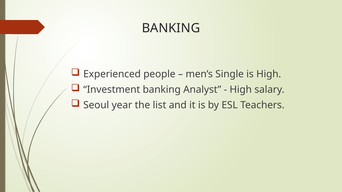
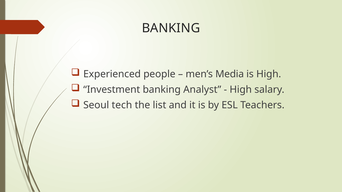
Single: Single -> Media (230, 74)
year: year -> tech (122, 105)
